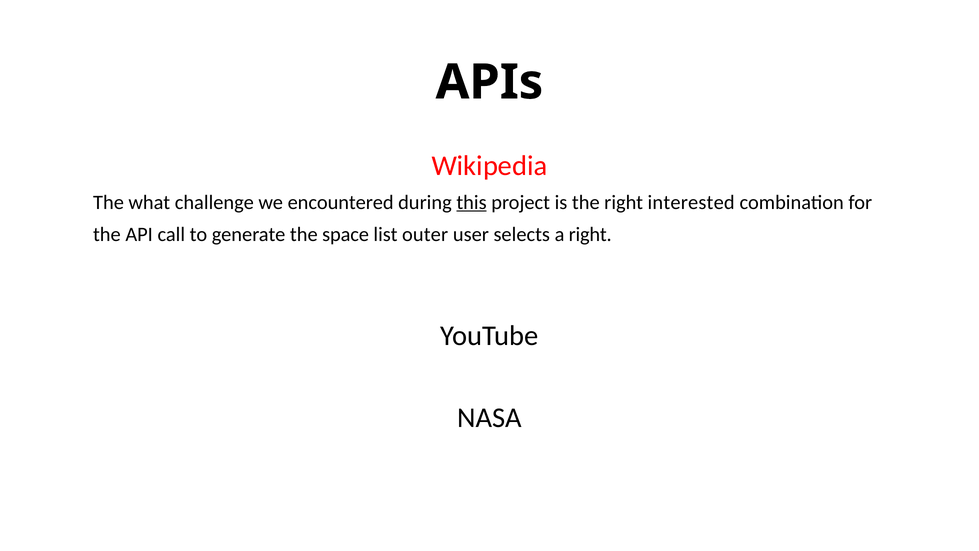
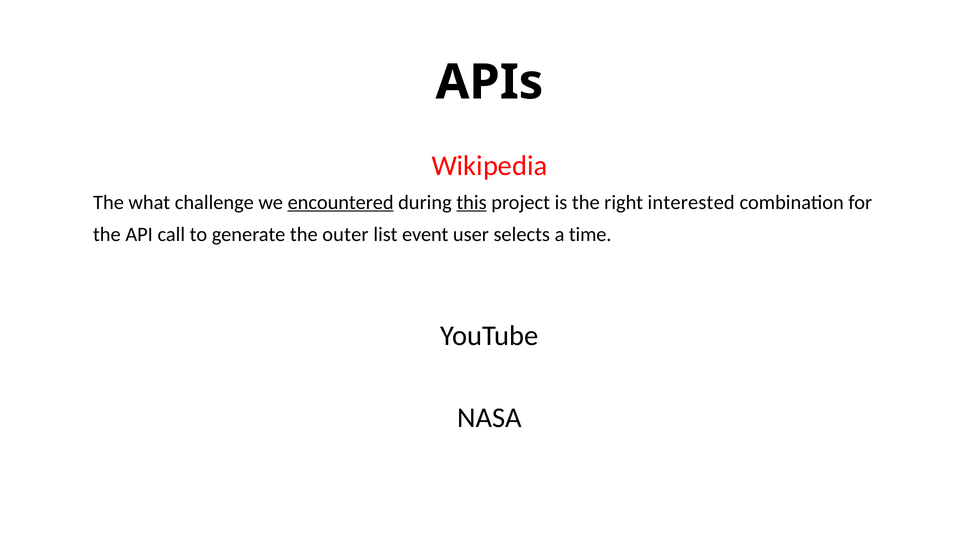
encountered underline: none -> present (341, 202)
space: space -> outer (345, 234)
outer: outer -> event (425, 234)
a right: right -> time (590, 234)
